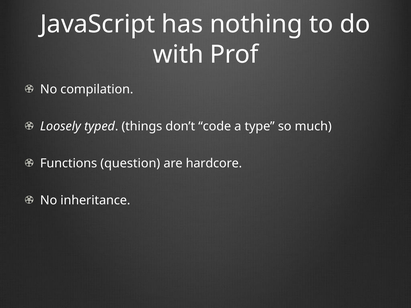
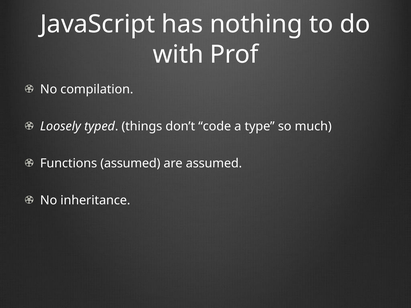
Functions question: question -> assumed (130, 163)
are hardcore: hardcore -> assumed (214, 163)
